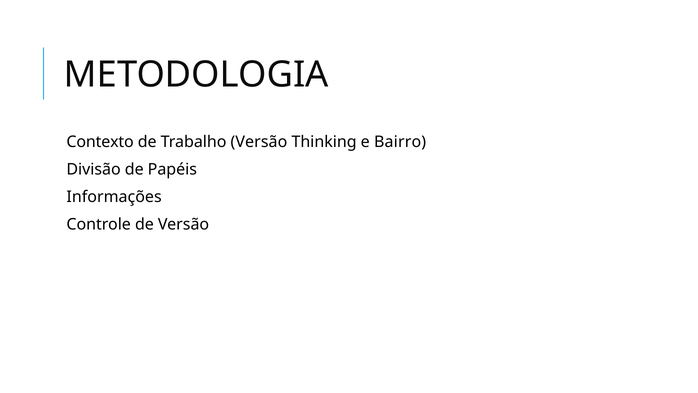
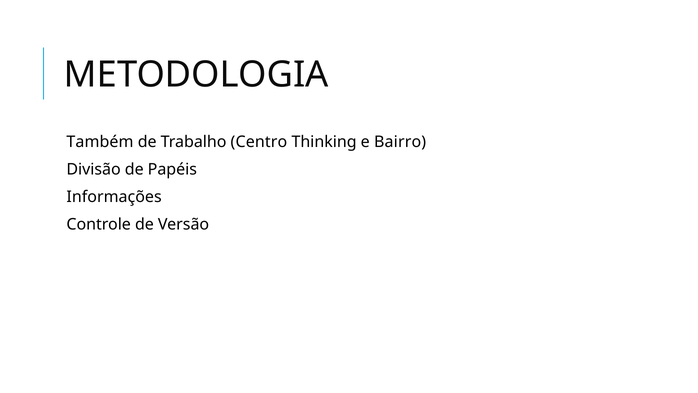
Contexto: Contexto -> Também (100, 142)
Trabalho Versão: Versão -> Centro (259, 142)
